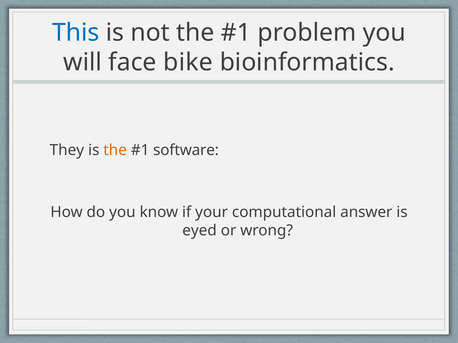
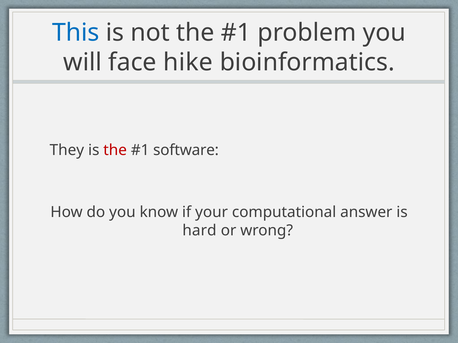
bike: bike -> hike (188, 62)
the colour: orange -> red (115, 150)
eyed: eyed -> hard (199, 231)
